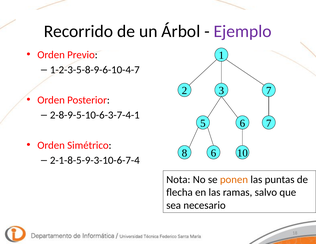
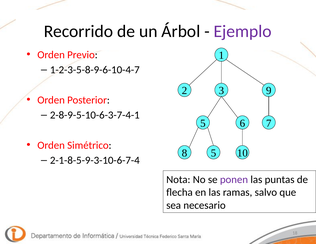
3 7: 7 -> 9 (269, 91)
8 6: 6 -> 5 (213, 153)
ponen colour: orange -> purple (234, 180)
